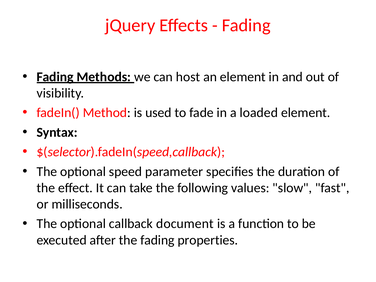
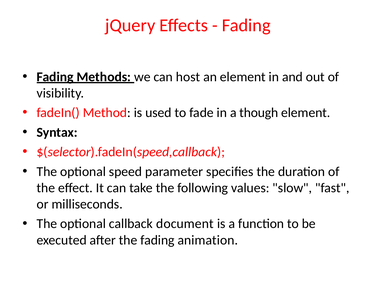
loaded: loaded -> though (259, 113)
properties: properties -> animation (208, 240)
